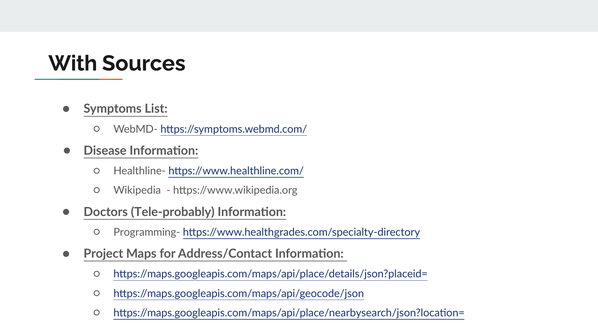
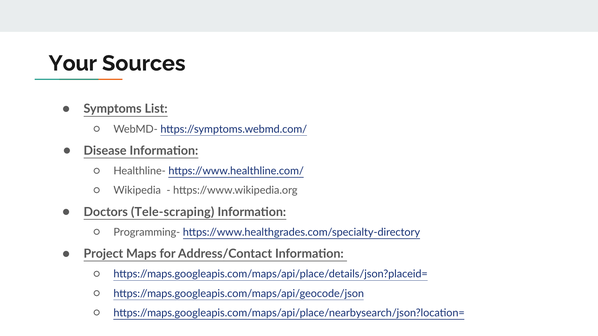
With: With -> Your (73, 63)
Tele-probably: Tele-probably -> Tele-scraping (173, 212)
